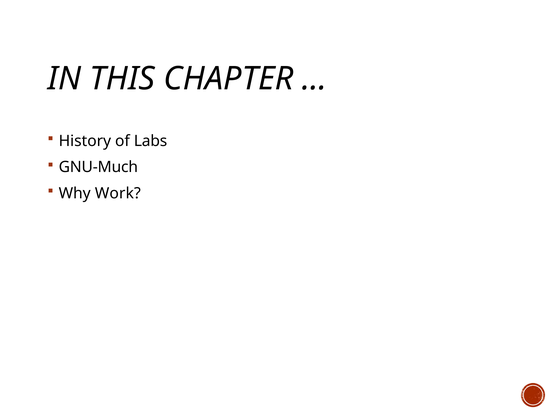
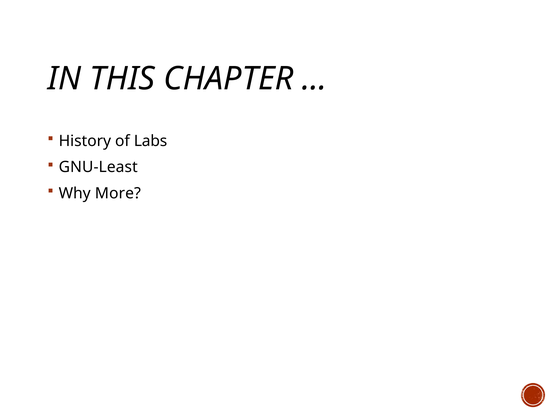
GNU-Much: GNU-Much -> GNU-Least (98, 167)
Work: Work -> More (118, 193)
